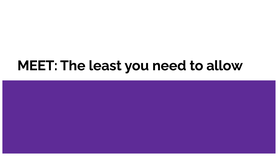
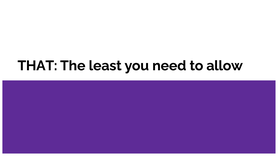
MEET: MEET -> THAT (37, 66)
